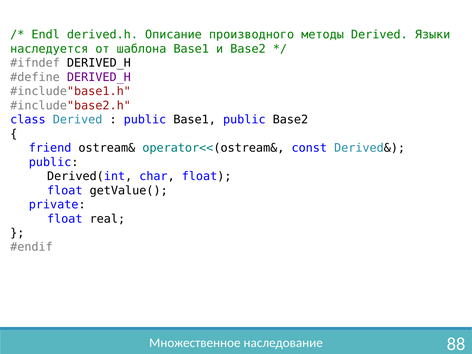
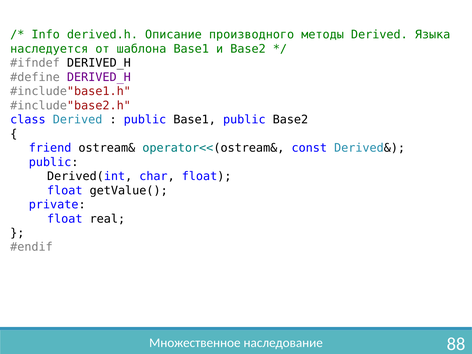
Endl: Endl -> Info (46, 35)
Языки: Языки -> Языка (433, 35)
